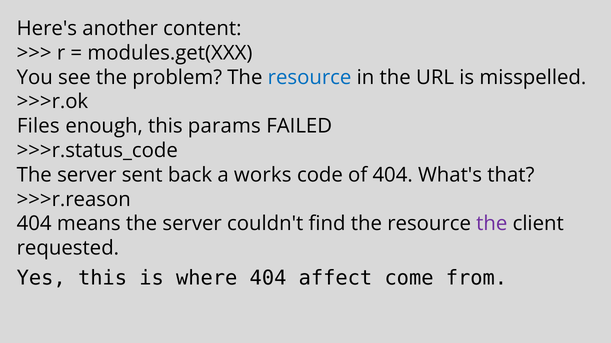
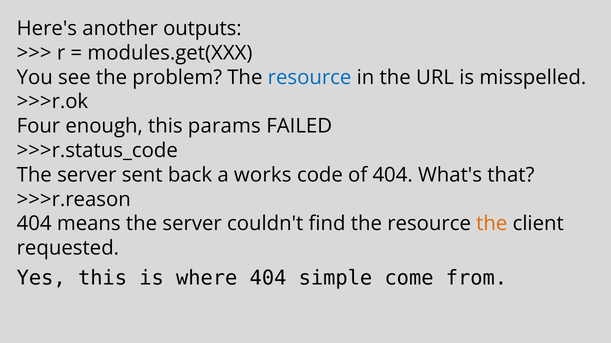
content: content -> outputs (202, 29)
Files: Files -> Four (38, 126)
the colour: purple -> orange (492, 224)
affect: affect -> simple (335, 278)
